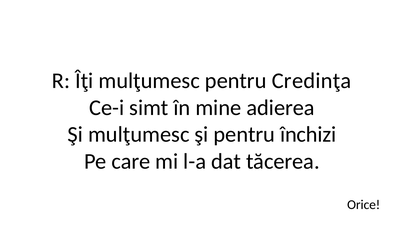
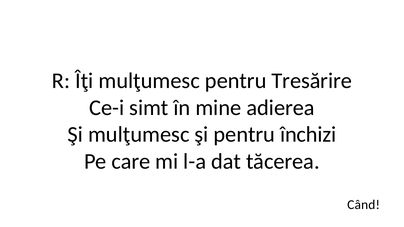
Credinţa: Credinţa -> Tresărire (312, 81)
Orice: Orice -> Când (364, 205)
